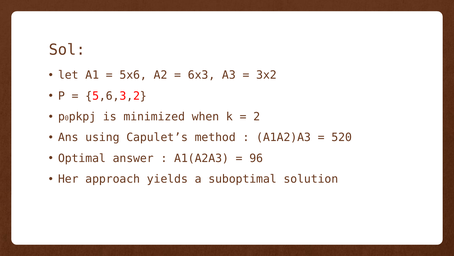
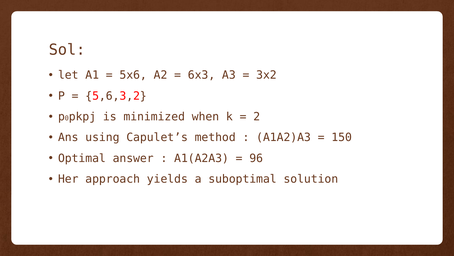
520: 520 -> 150 (342, 137)
